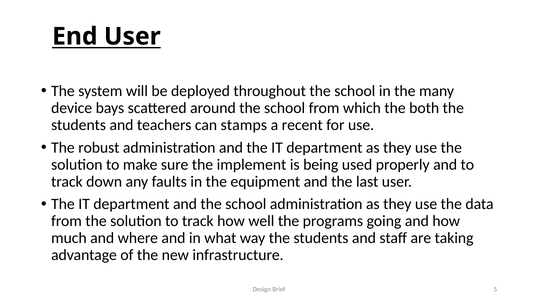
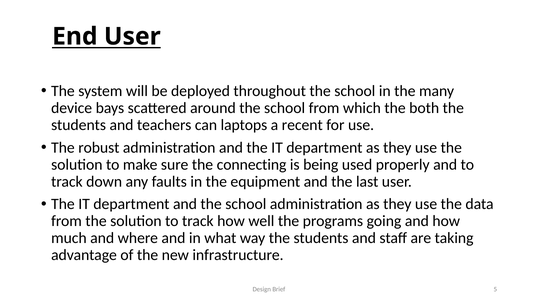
stamps: stamps -> laptops (244, 125)
implement: implement -> connecting (252, 164)
